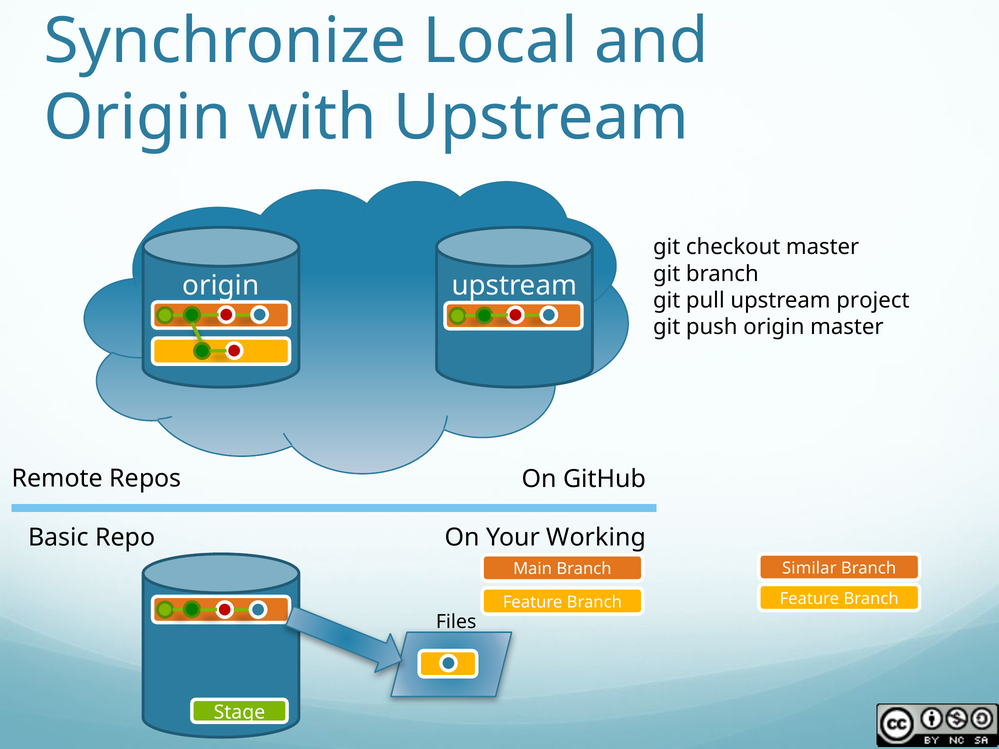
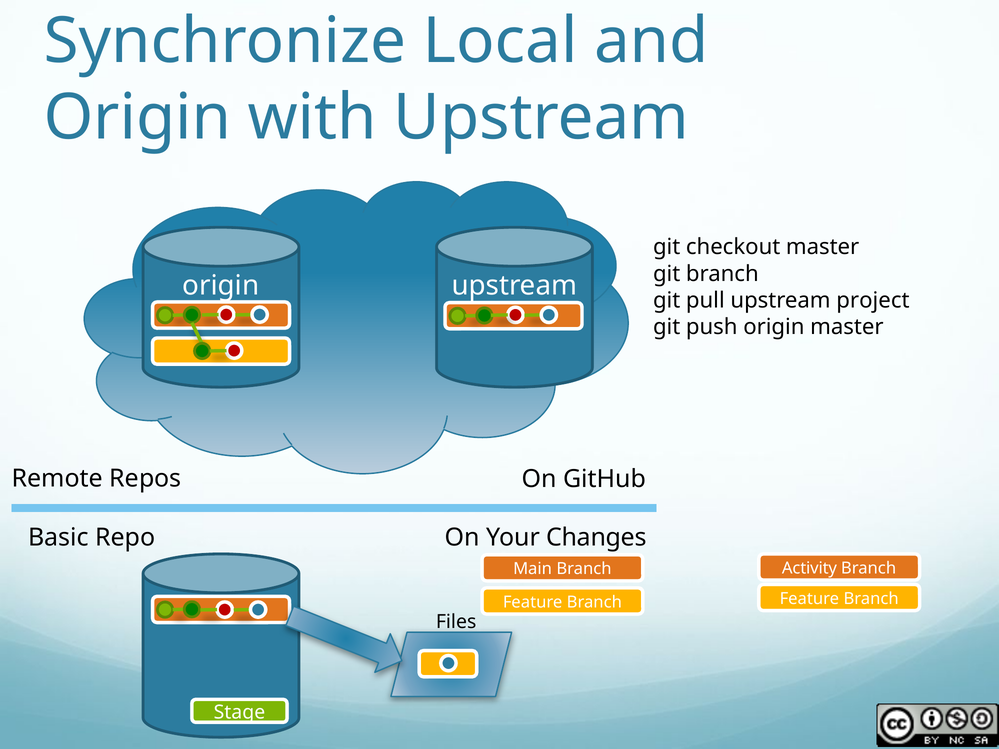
Working: Working -> Changes (596, 538)
Similar: Similar -> Activity (809, 568)
